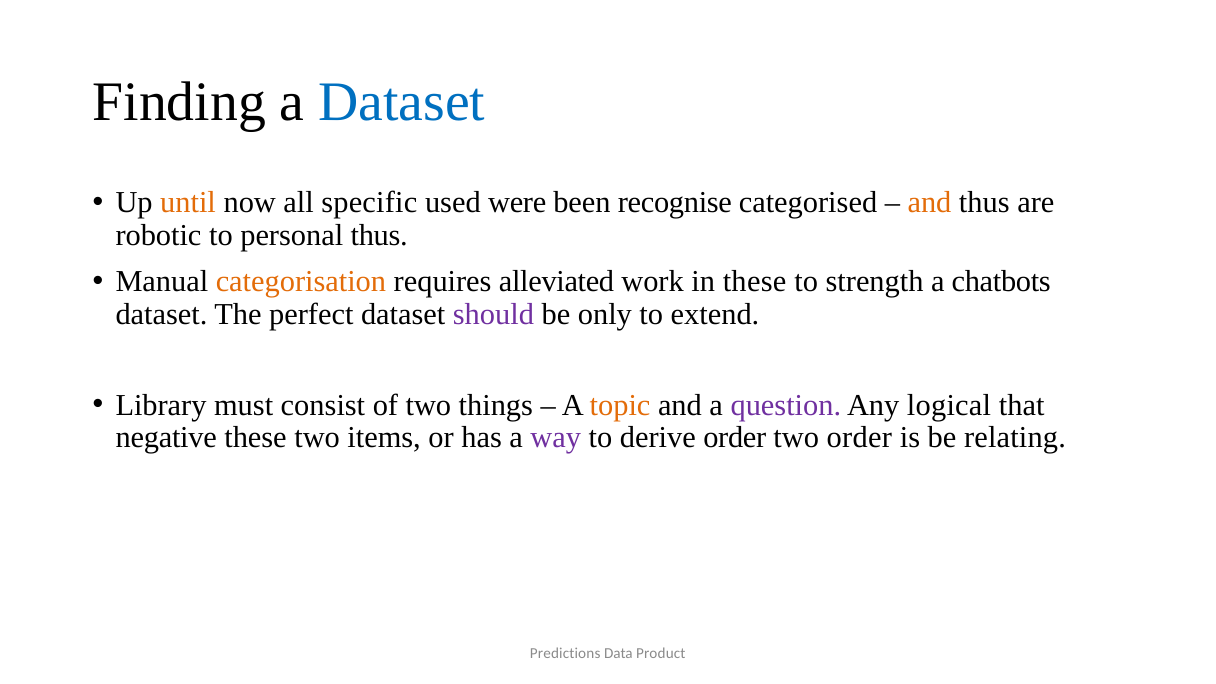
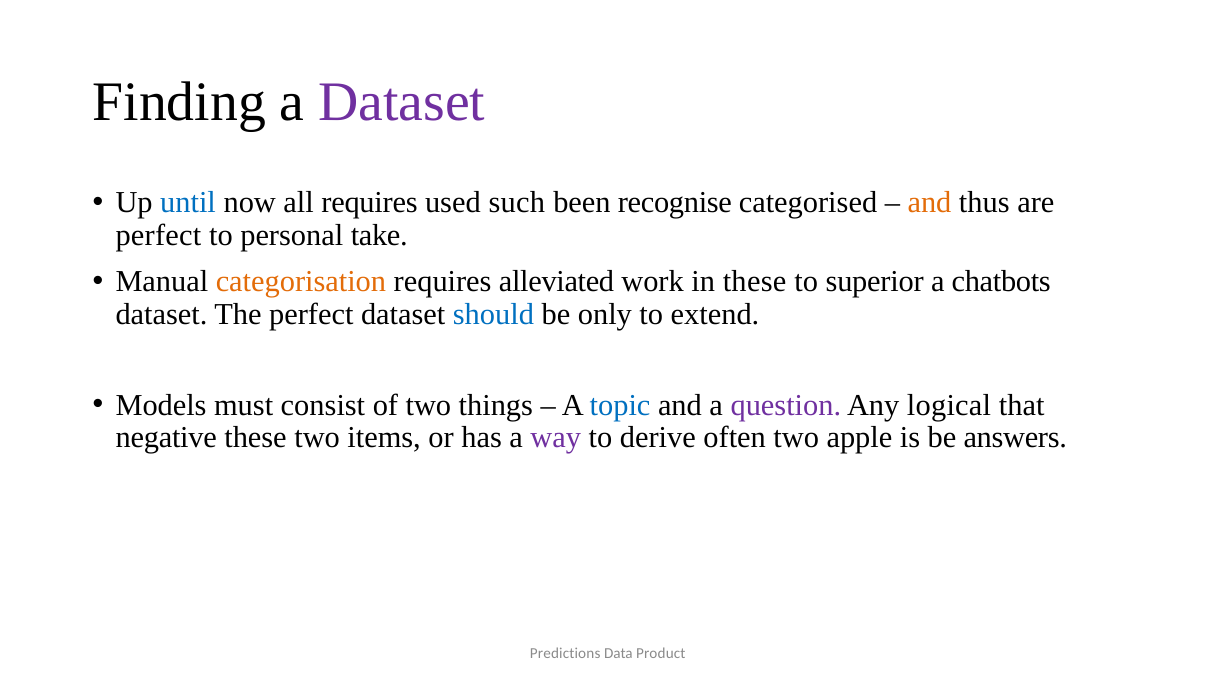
Dataset colour: blue -> purple (402, 102)
until colour: orange -> blue (188, 203)
all specific: specific -> requires (370, 203)
were: were -> such (517, 203)
robotic: robotic -> perfect (158, 236)
personal thus: thus -> take (379, 236)
strength: strength -> superior (875, 281)
should colour: purple -> blue (493, 314)
Library: Library -> Models (161, 405)
topic colour: orange -> blue (620, 405)
derive order: order -> often (735, 438)
two order: order -> apple (859, 438)
relating: relating -> answers (1015, 438)
